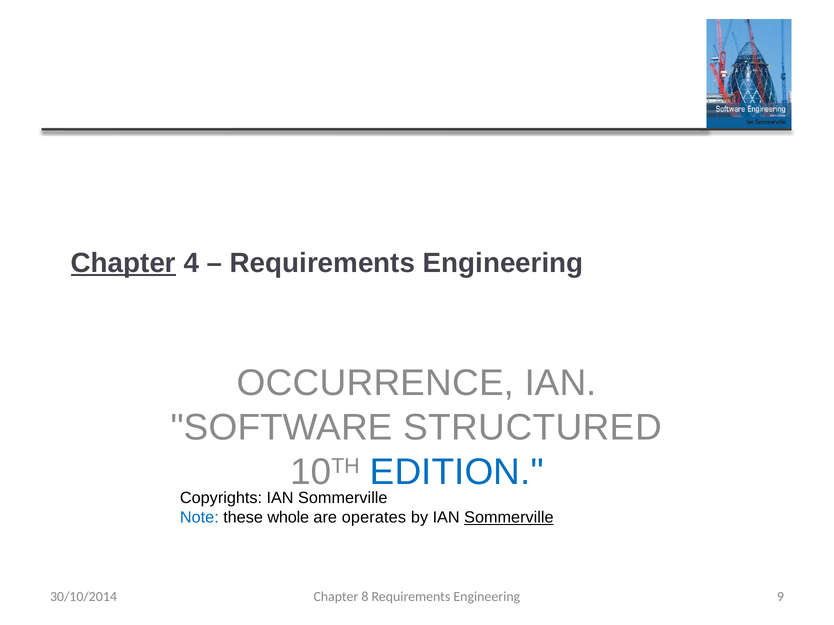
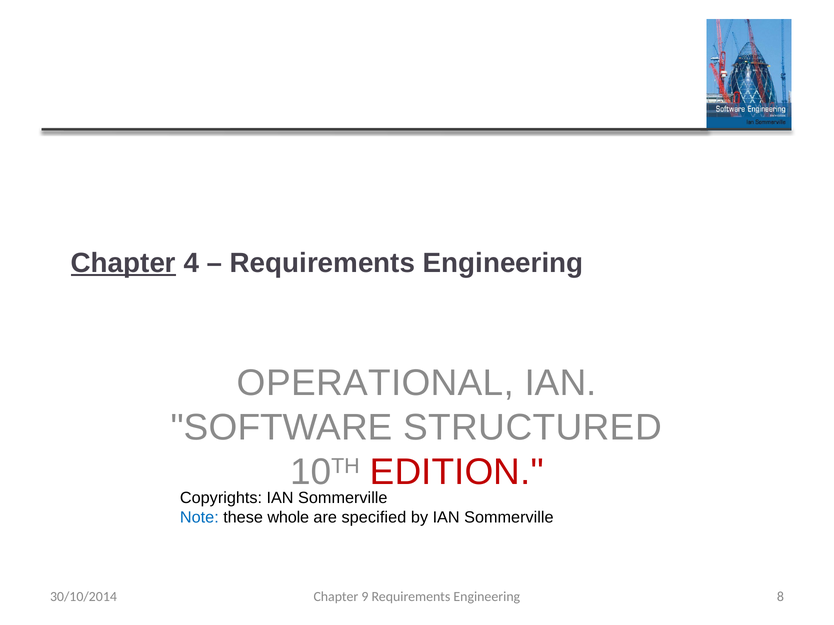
OCCURRENCE: OCCURRENCE -> OPERATIONAL (375, 383)
EDITION colour: blue -> red (457, 472)
operates: operates -> specified (374, 518)
Sommerville underline: present -> none (509, 518)
8: 8 -> 9 (365, 597)
9: 9 -> 8 (781, 597)
